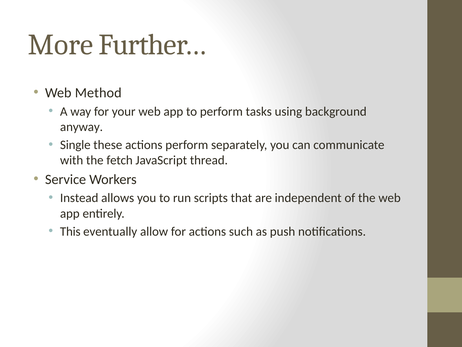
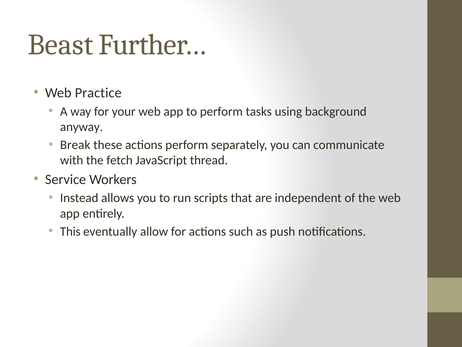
More: More -> Beast (61, 45)
Method: Method -> Practice (98, 93)
Single: Single -> Break (75, 145)
